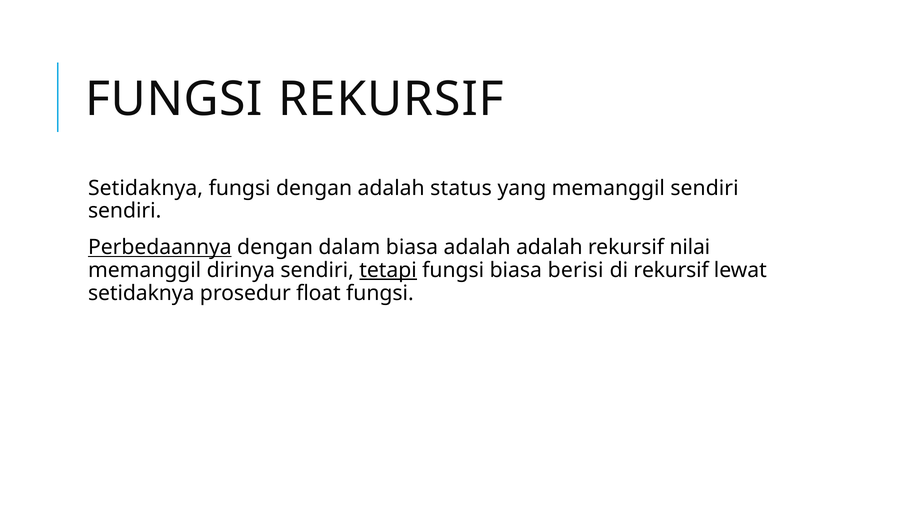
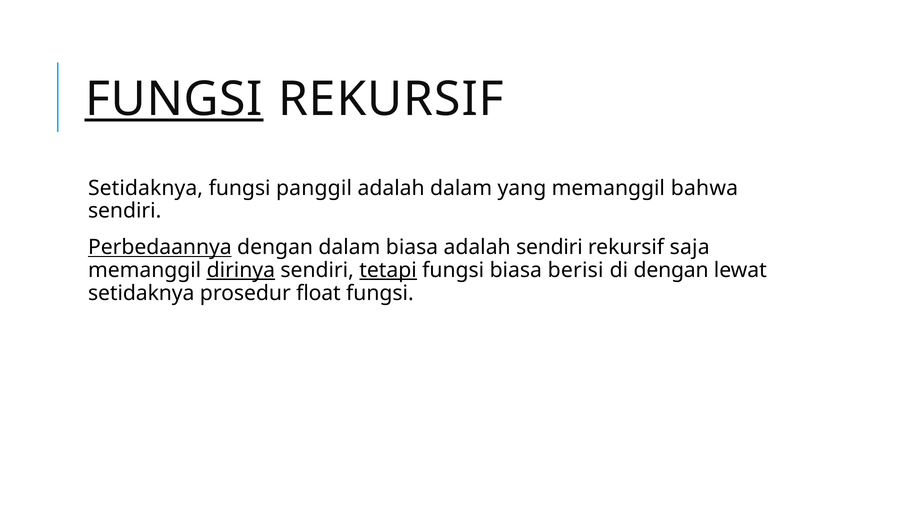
FUNGSI underline: none -> present (174, 99)
fungsi dengan: dengan -> panggil (314, 188)
adalah status: status -> dalam (461, 188)
memanggil sendiri: sendiri -> bahwa (704, 188)
adalah adalah: adalah -> sendiri (549, 247)
nilai: nilai -> saja (690, 247)
dirinya underline: none -> present (241, 270)
di rekursif: rekursif -> dengan (671, 270)
